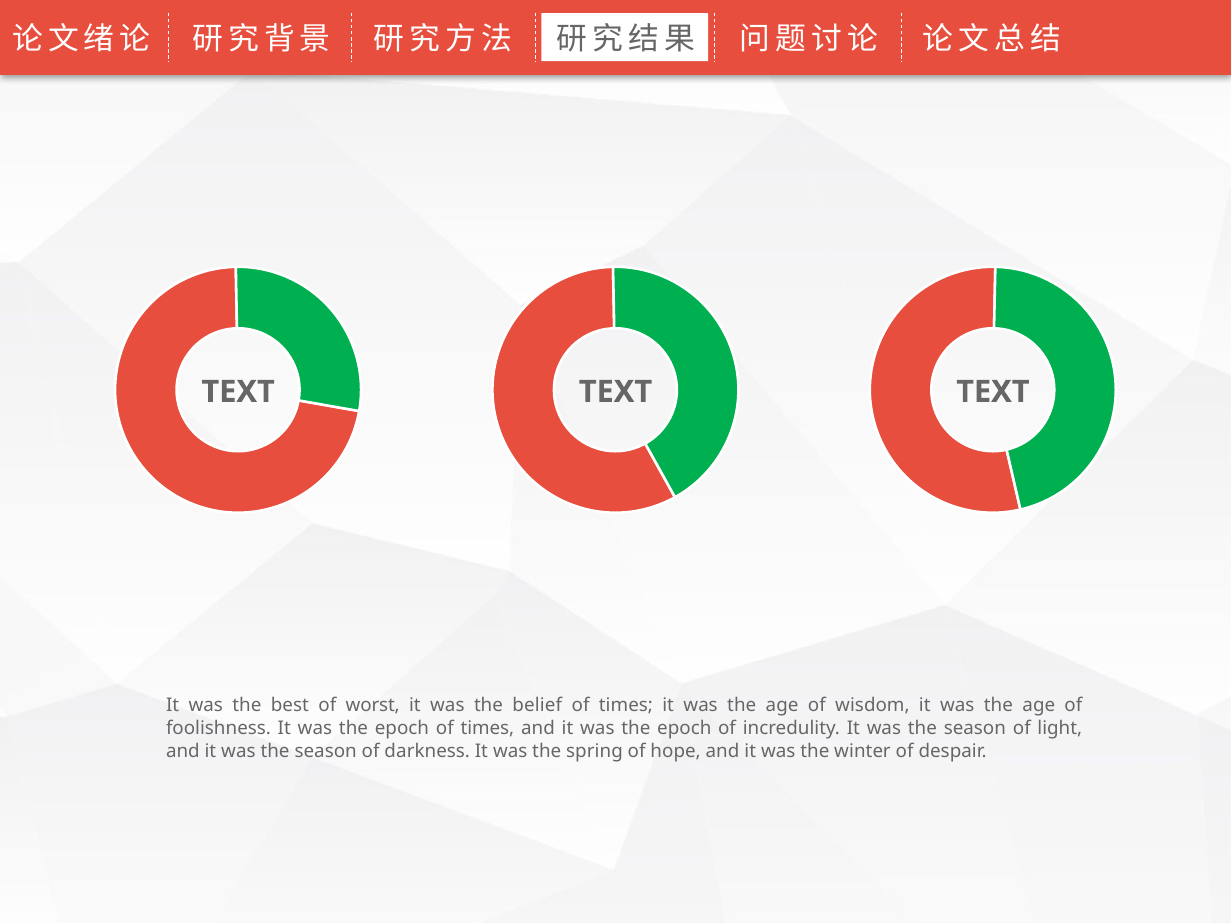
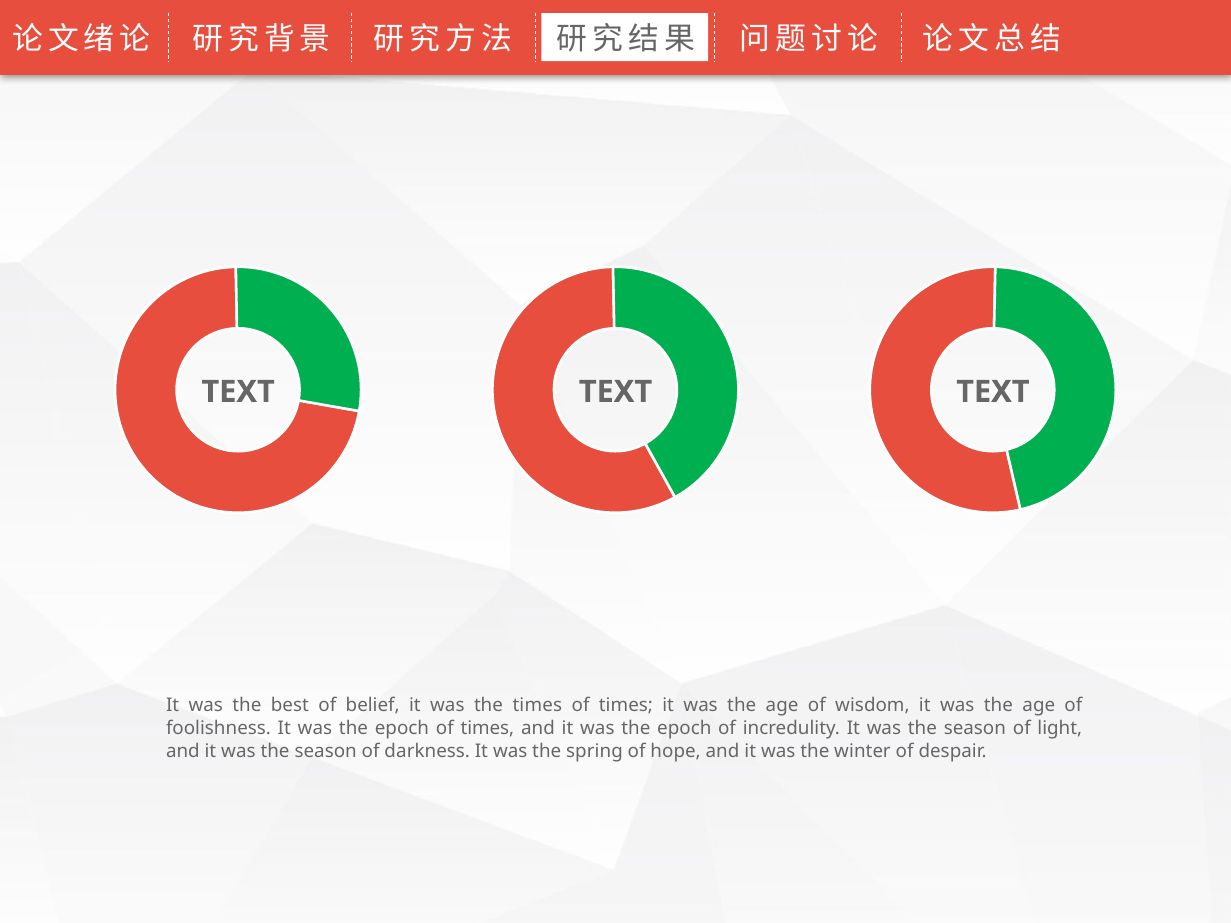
worst: worst -> belief (373, 706)
the belief: belief -> times (537, 706)
